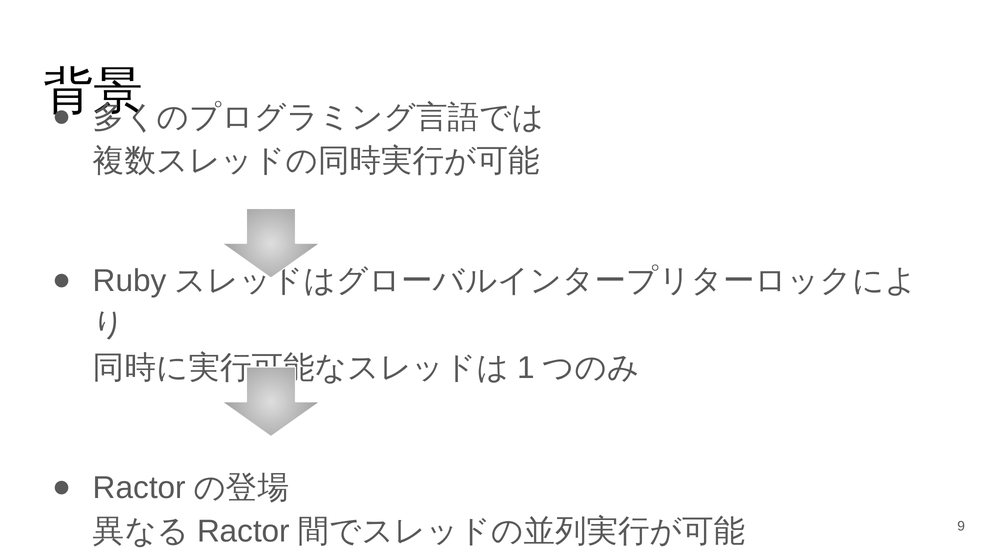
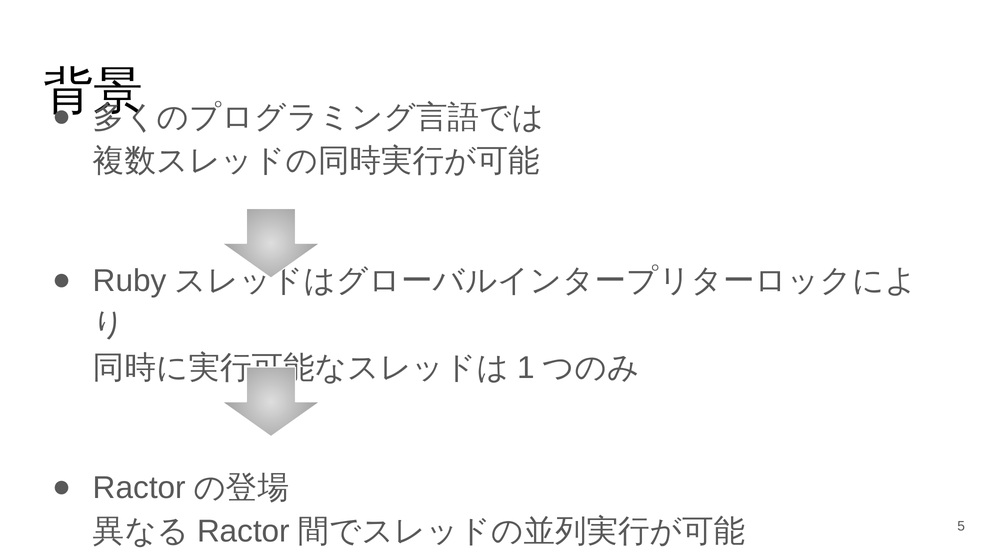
9: 9 -> 5 (961, 526)
